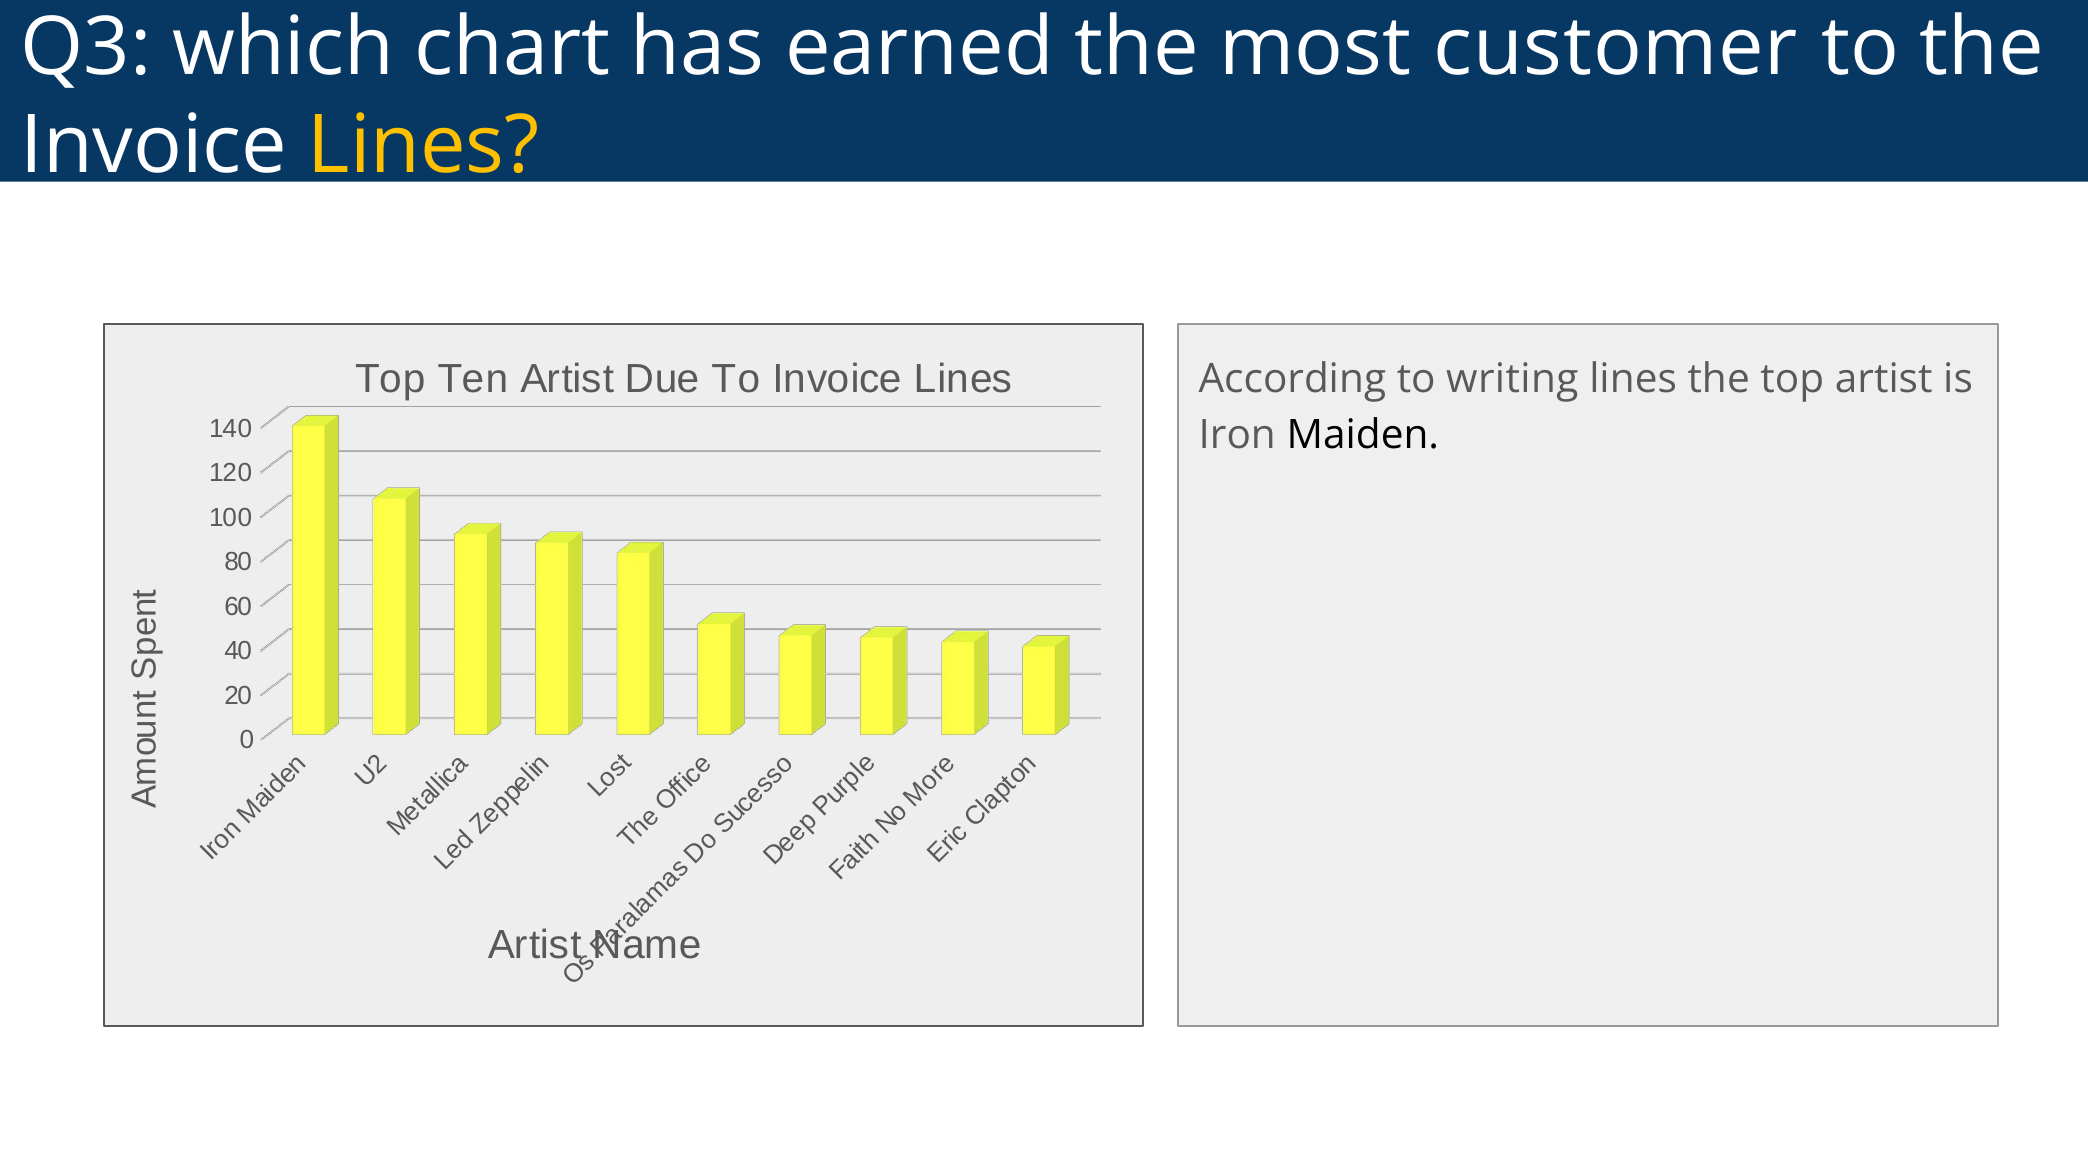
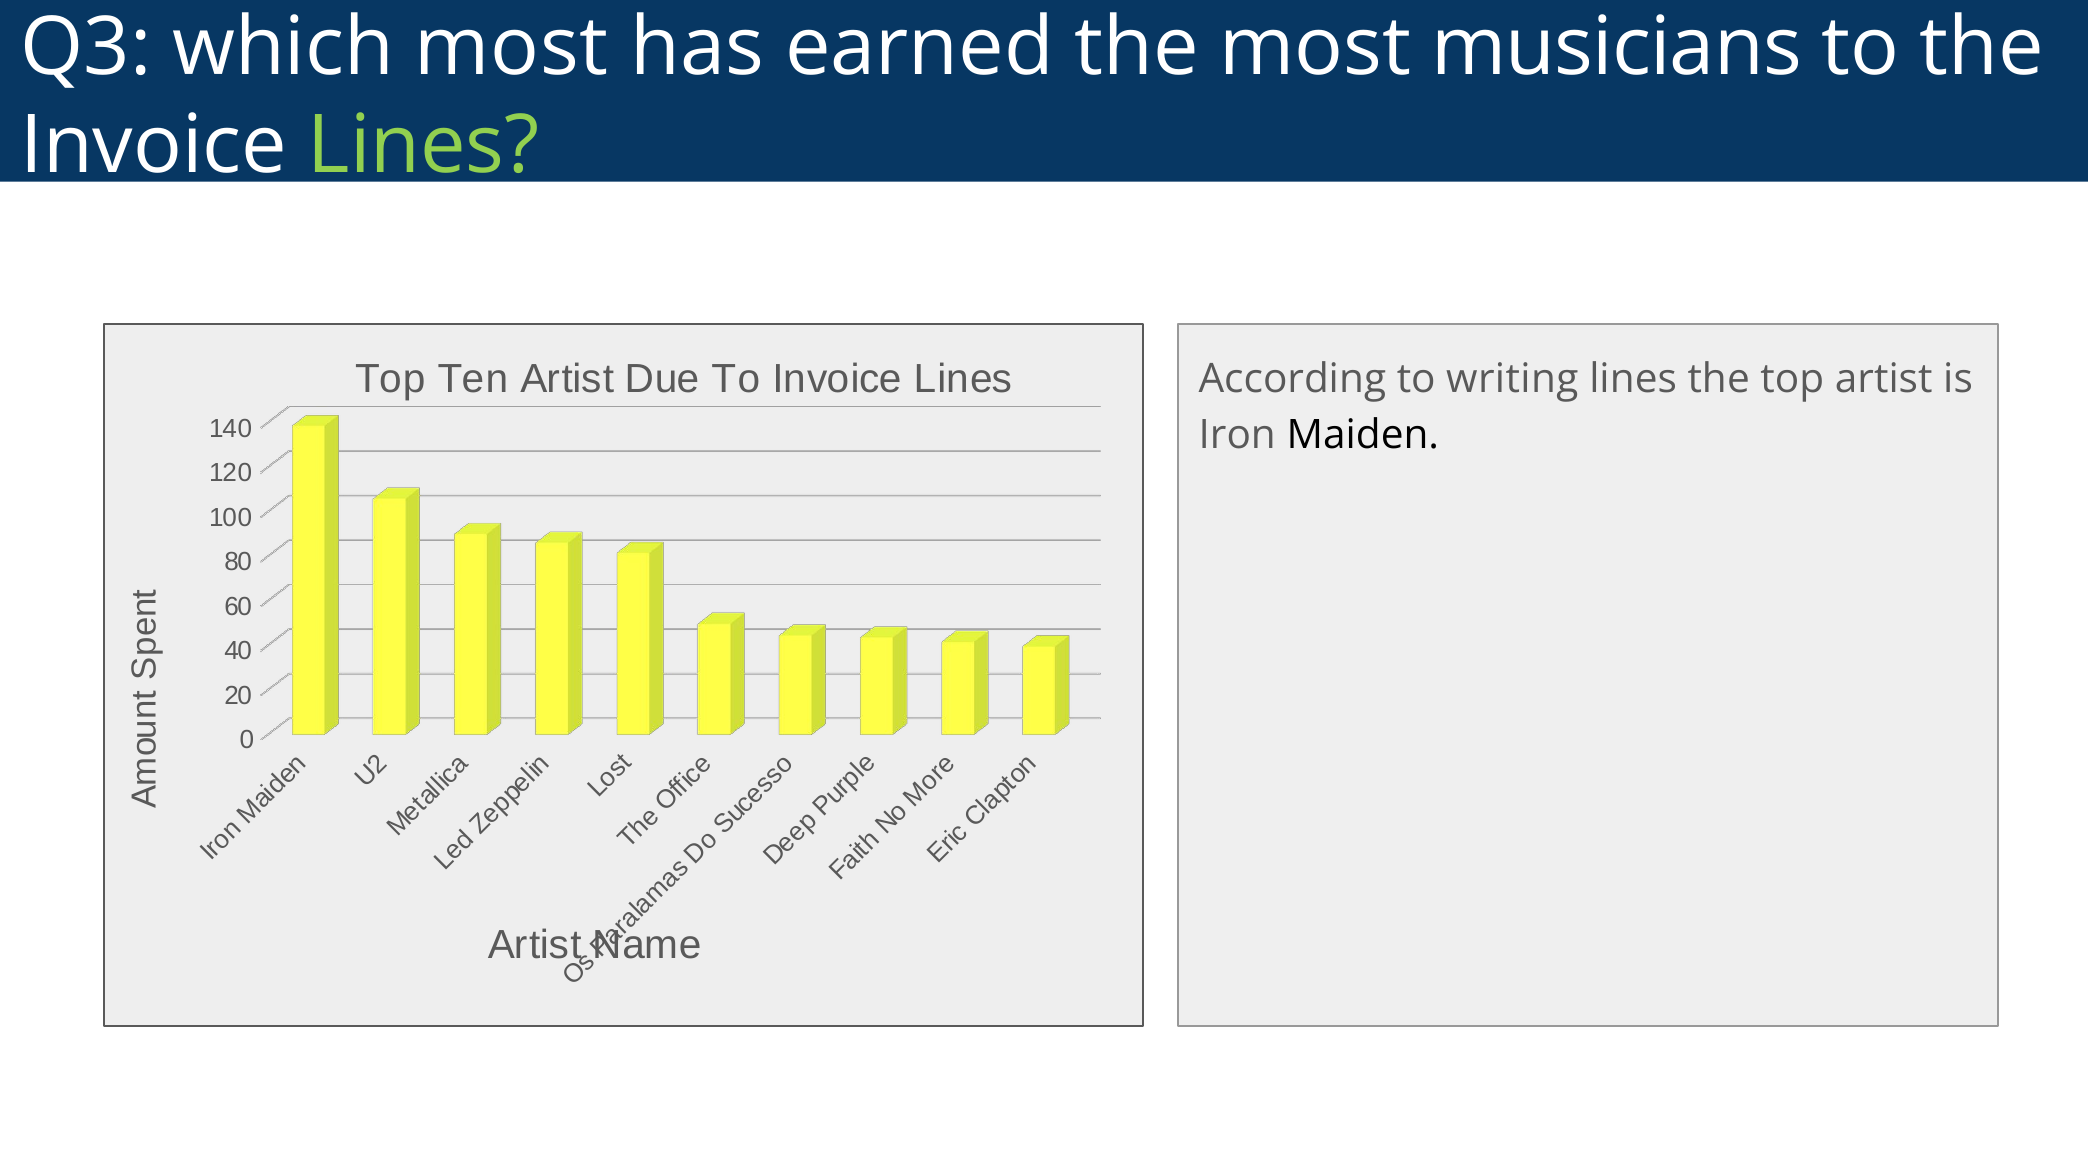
which chart: chart -> most (512, 48)
customer: customer -> musicians (1617, 48)
Lines colour: yellow -> light green (424, 145)
